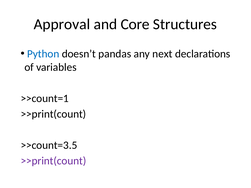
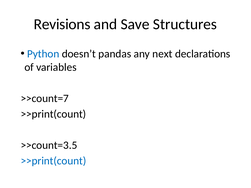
Approval: Approval -> Revisions (62, 24)
Core: Core -> Save (135, 24)
>>count=1: >>count=1 -> >>count=7 (45, 99)
>>print(count colour: purple -> blue (53, 161)
